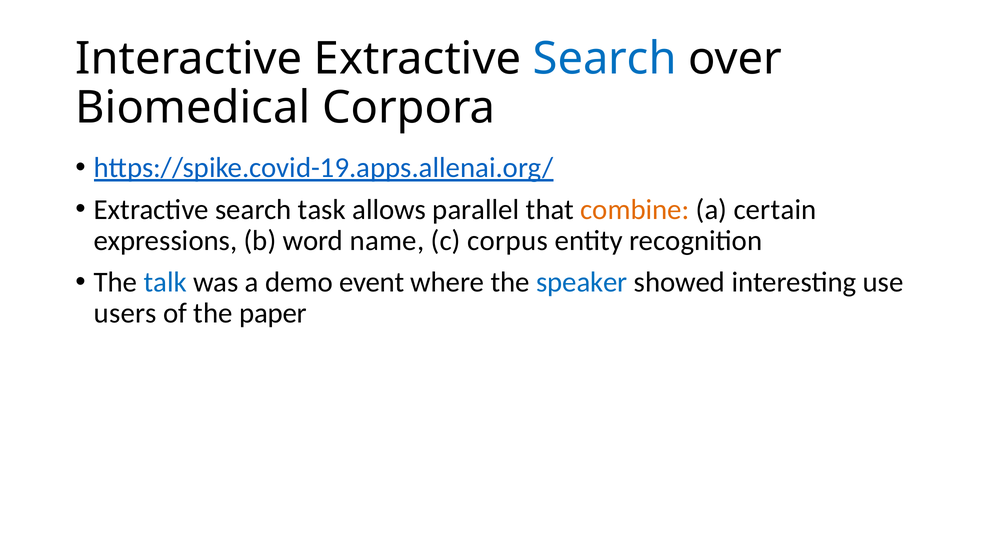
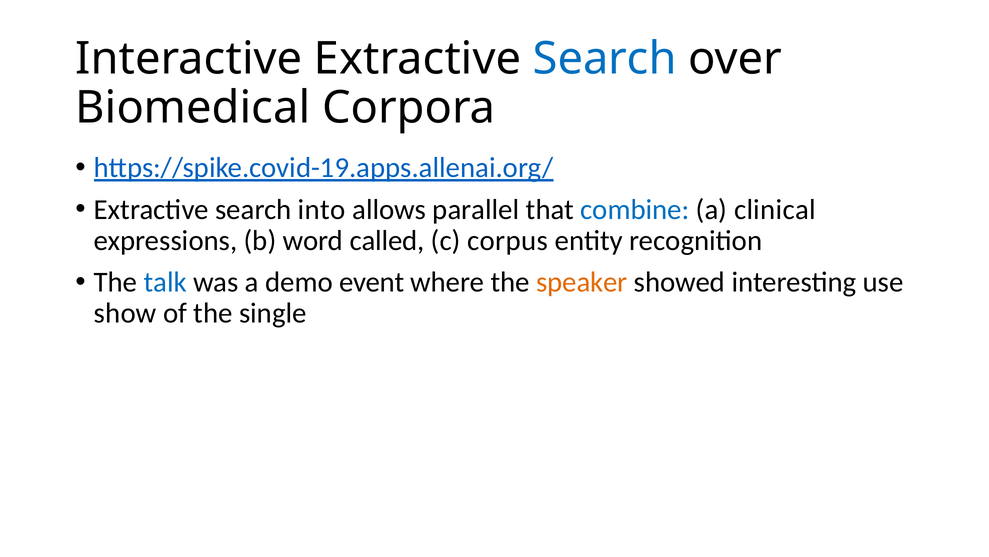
task: task -> into (322, 209)
combine colour: orange -> blue (635, 209)
certain: certain -> clinical (775, 209)
name: name -> called (387, 240)
speaker colour: blue -> orange (582, 282)
users: users -> show (125, 313)
paper: paper -> single (273, 313)
